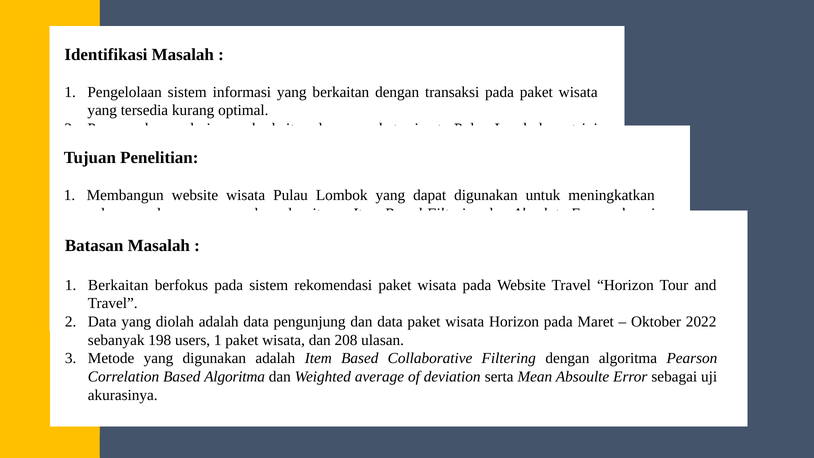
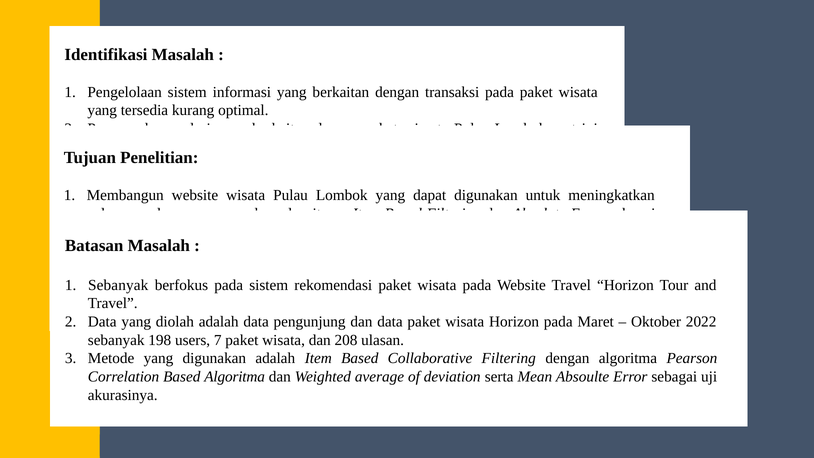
Berkaitan: Berkaitan -> Sebanyak (118, 285)
users 1: 1 -> 7 (218, 340)
